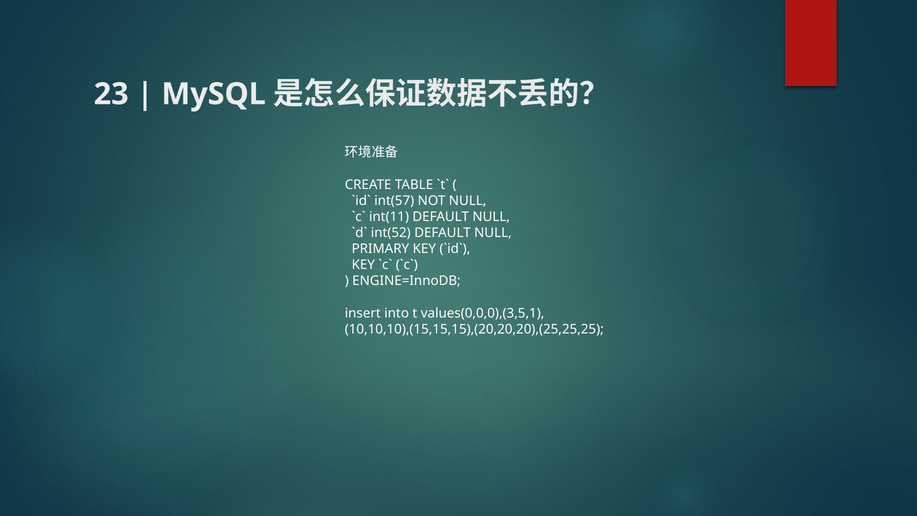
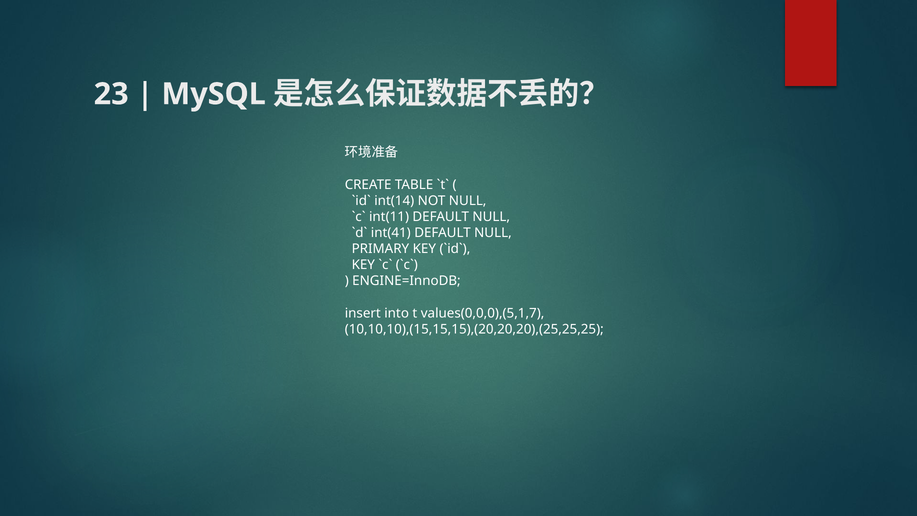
int(57: int(57 -> int(14 (394, 201)
int(52: int(52 -> int(41 (391, 233)
values(0,0,0),(3,5,1: values(0,0,0),(3,5,1 -> values(0,0,0),(5,1,7 (483, 313)
